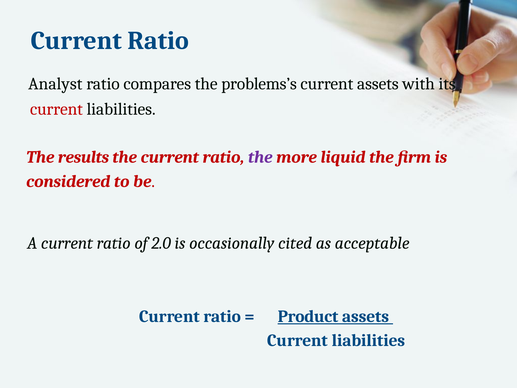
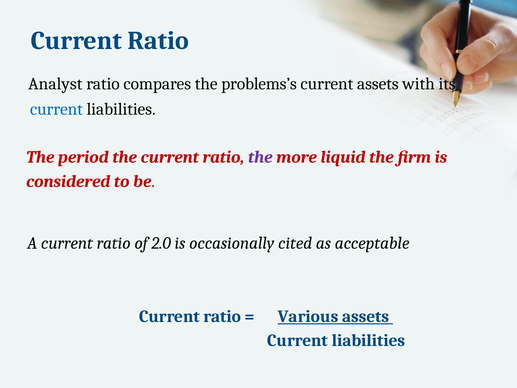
current colour: red -> blue (56, 109)
results: results -> period (83, 157)
Product: Product -> Various (308, 316)
